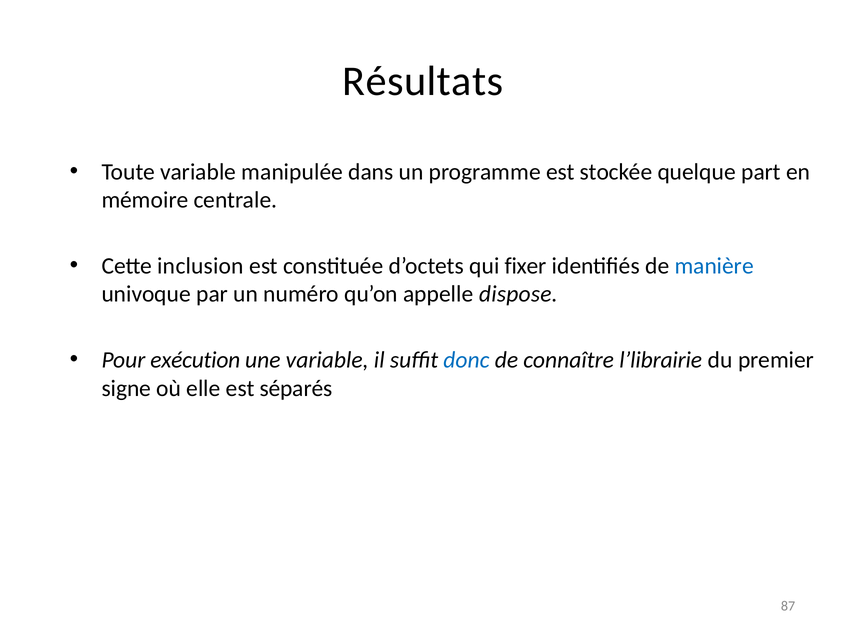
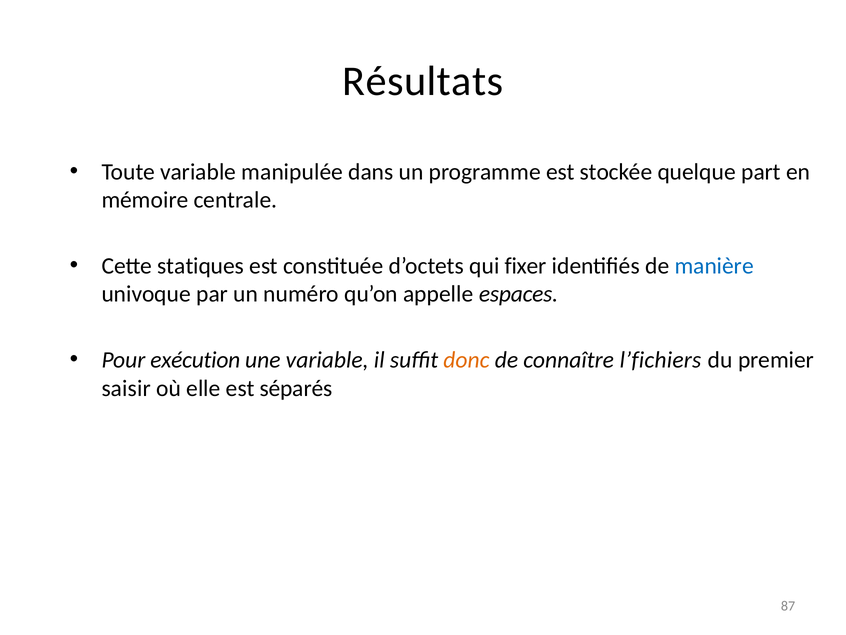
inclusion: inclusion -> statiques (201, 266)
dispose: dispose -> espaces (519, 294)
donc colour: blue -> orange (466, 360)
l’librairie: l’librairie -> l’fichiers (660, 360)
signe: signe -> saisir (126, 388)
